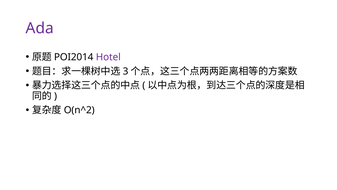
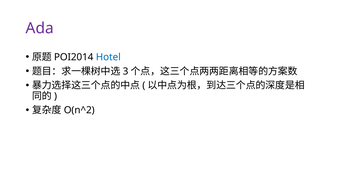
Hotel colour: purple -> blue (108, 57)
